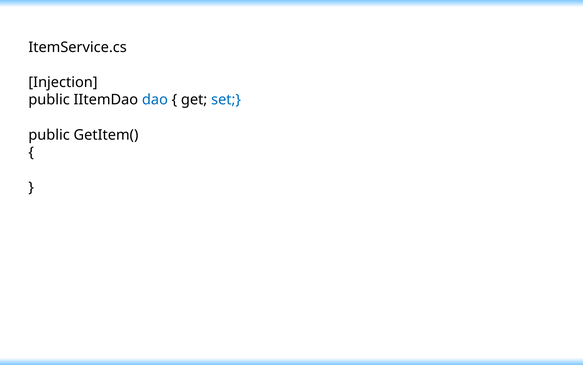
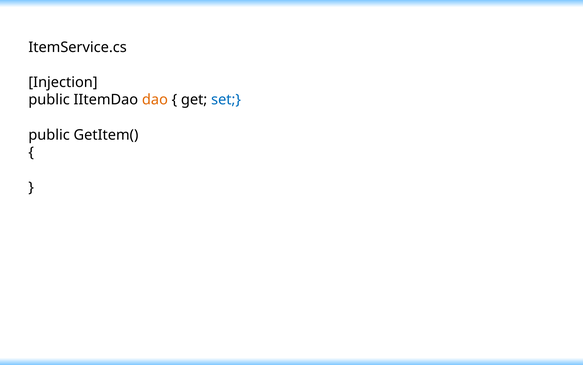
dao colour: blue -> orange (155, 100)
